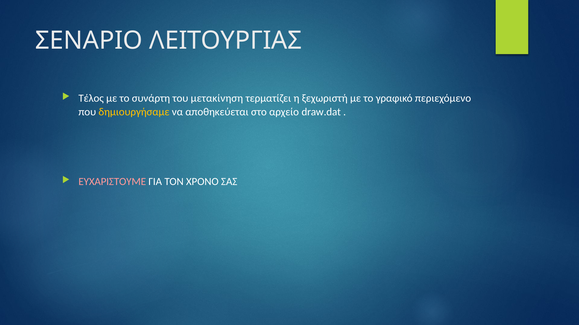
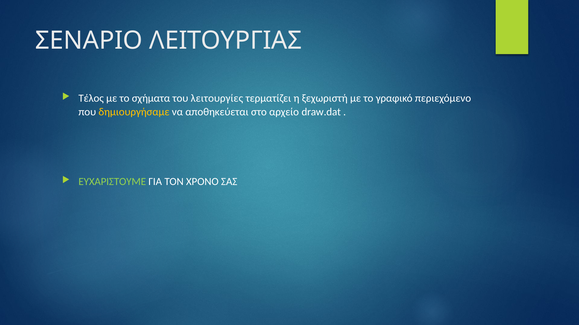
συνάρτη: συνάρτη -> σχήματα (151, 98)
μετακίνηση: μετακίνηση -> λειτουργίες (217, 98)
ΕΥΧΑΡΙΣΤΟΥΜΕ colour: pink -> light green (112, 182)
